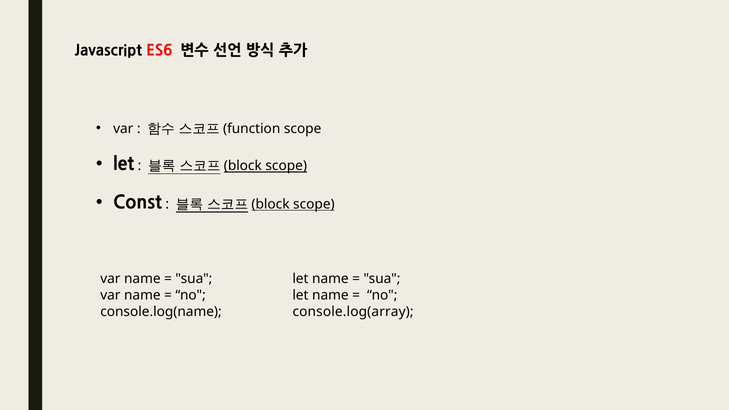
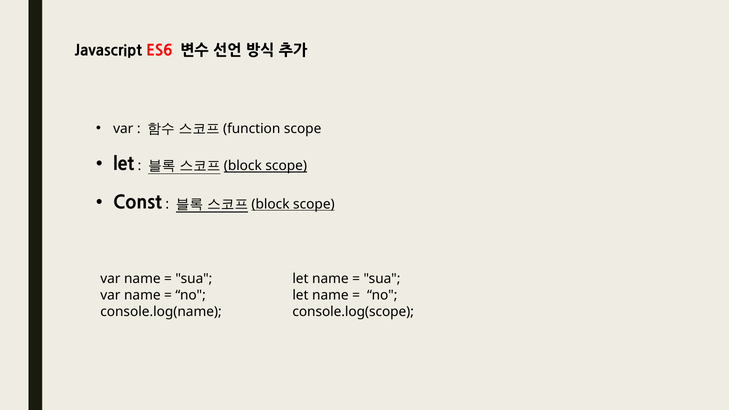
console.log(array: console.log(array -> console.log(scope (353, 312)
